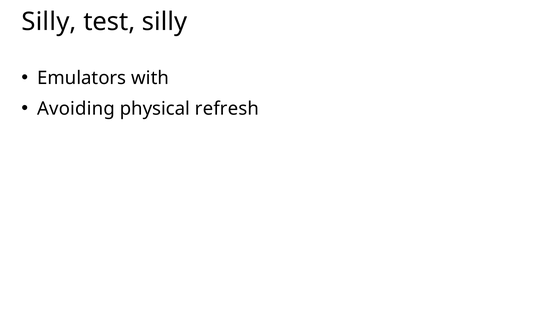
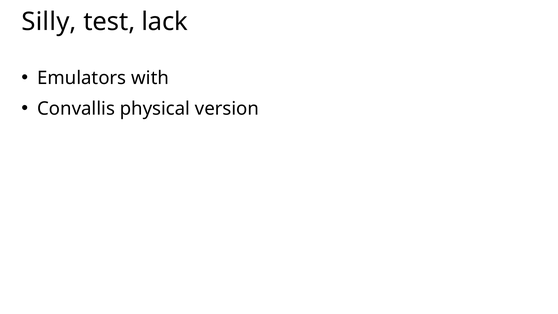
test silly: silly -> lack (165, 22)
Avoiding: Avoiding -> Convallis (76, 109)
refresh: refresh -> version (227, 109)
